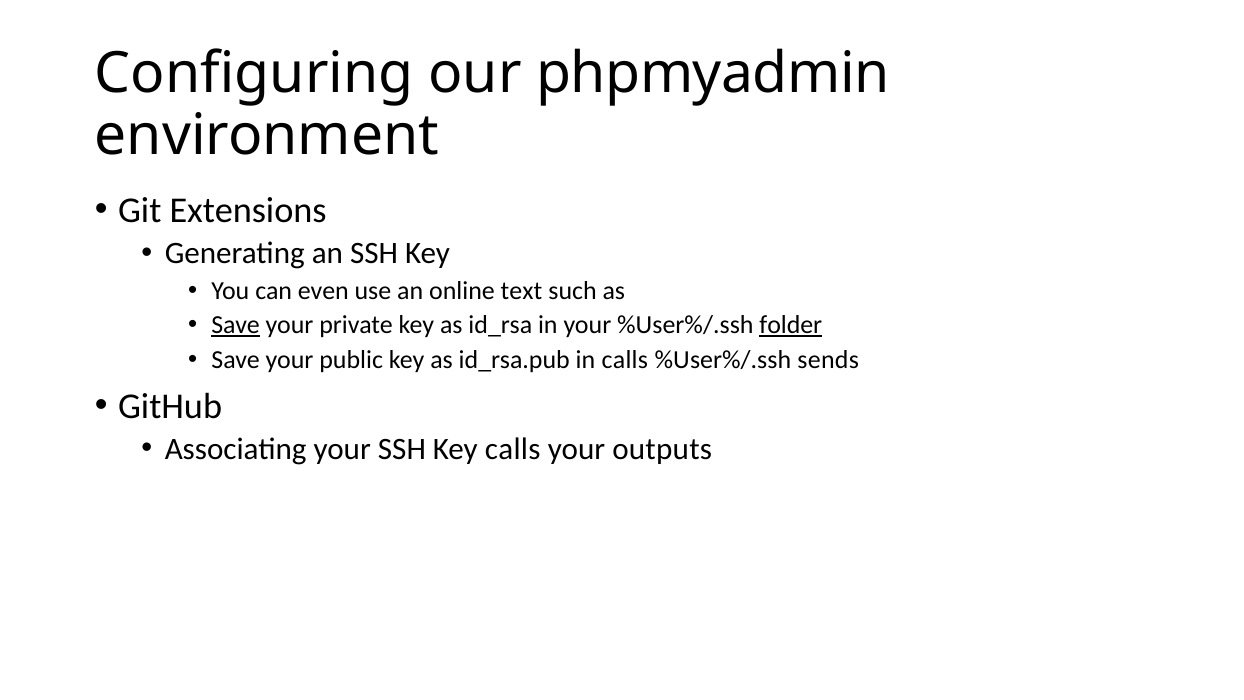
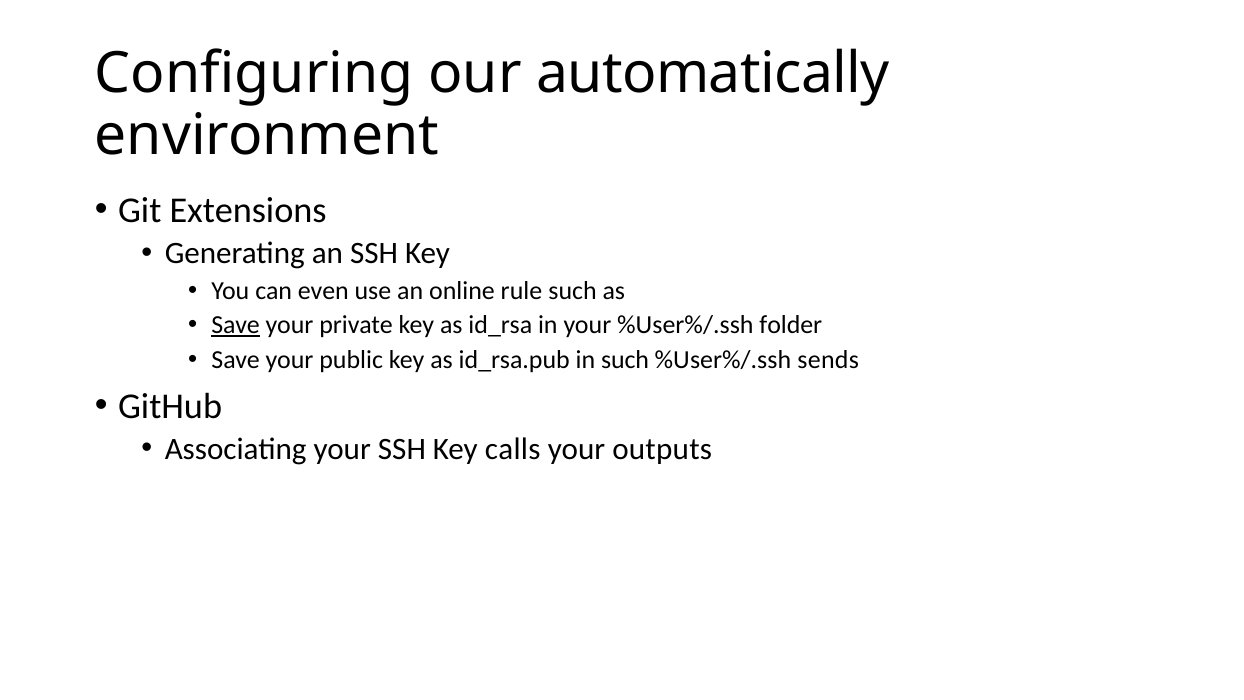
phpmyadmin: phpmyadmin -> automatically (713, 74)
text: text -> rule (522, 290)
folder underline: present -> none (791, 325)
in calls: calls -> such (625, 359)
